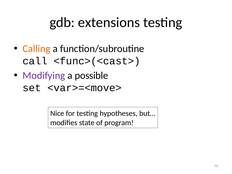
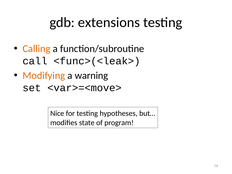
<func>(<cast>: <func>(<cast> -> <func>(<leak> (97, 61)
Modifying colour: purple -> orange (44, 75)
possible: possible -> warning (91, 75)
